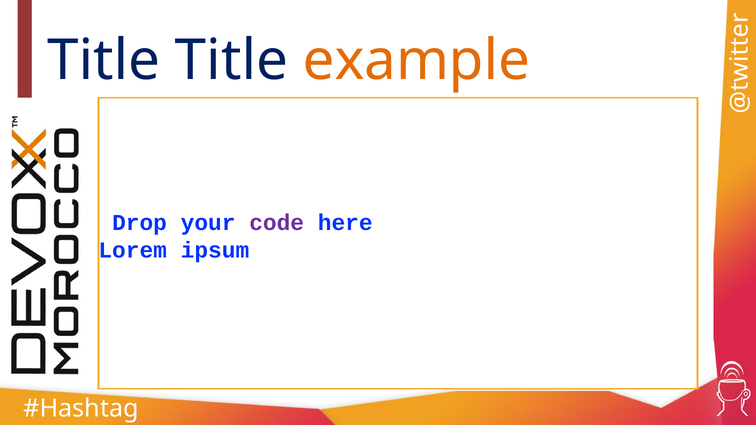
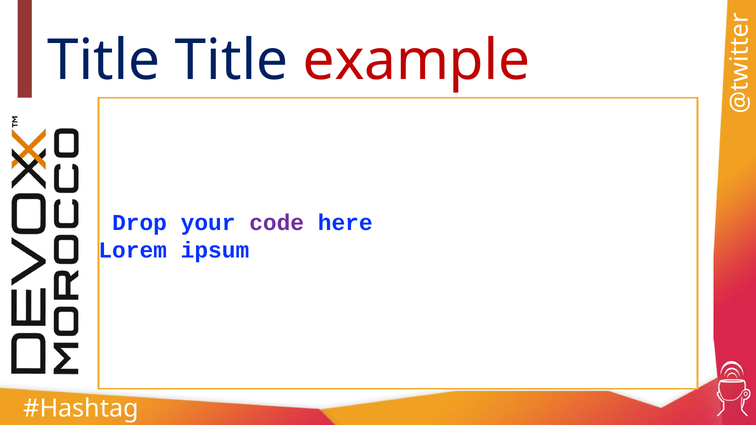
example colour: orange -> red (416, 61)
